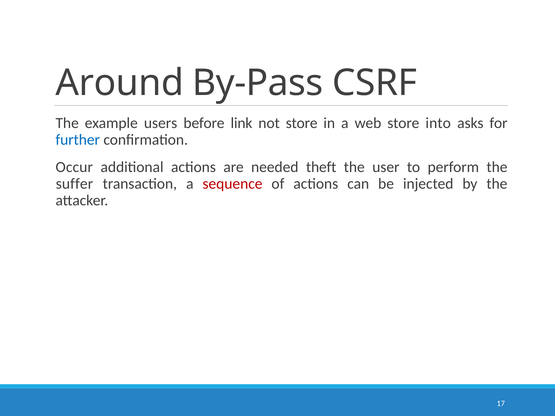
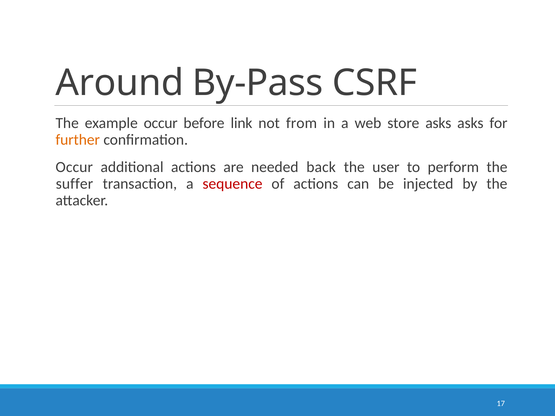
example users: users -> occur (161, 123)
not store: store -> from (301, 123)
store into: into -> asks (438, 123)
further colour: blue -> orange (78, 140)
theft: theft -> back (321, 167)
